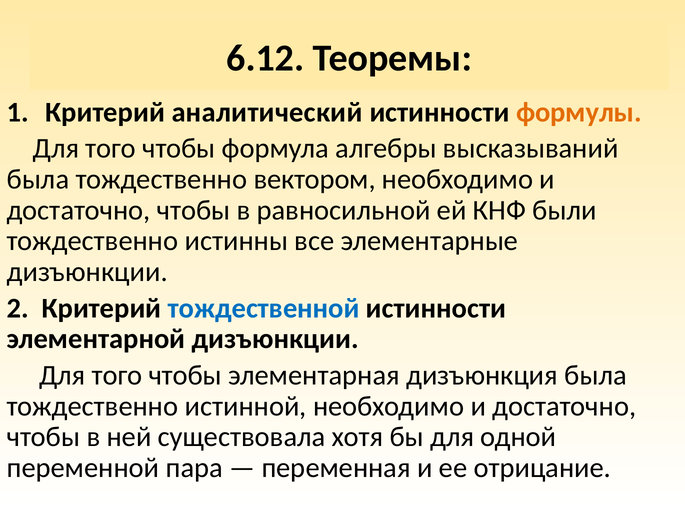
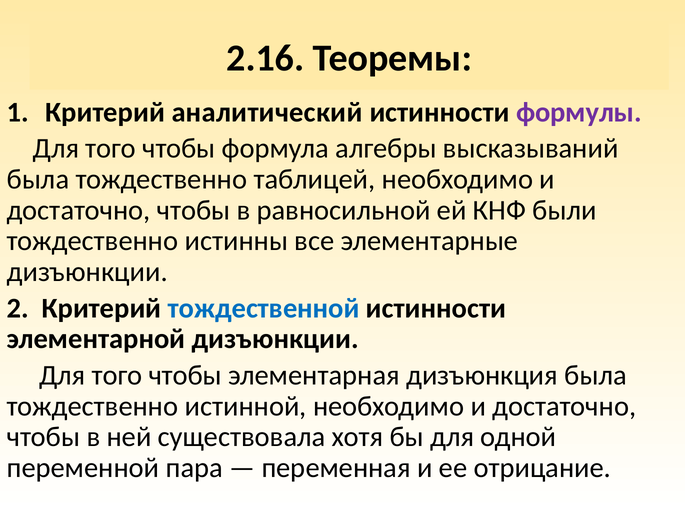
6.12: 6.12 -> 2.16 (265, 58)
формулы colour: orange -> purple (579, 112)
вектором: вектором -> таблицей (315, 179)
